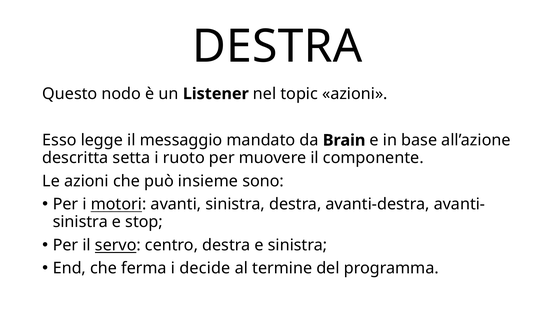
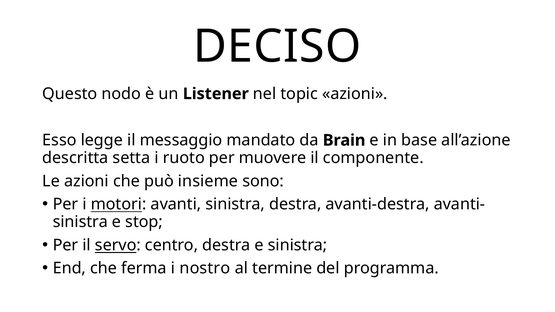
DESTRA: DESTRA -> DECISO (277, 47)
decide: decide -> nostro (205, 268)
